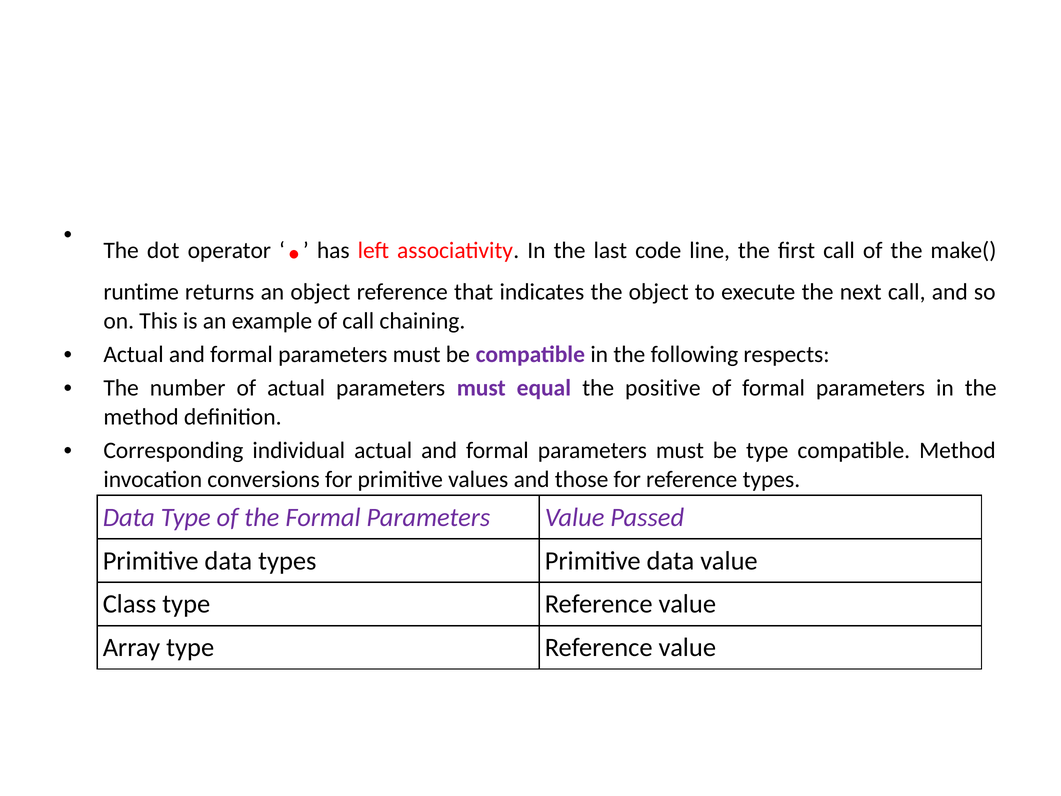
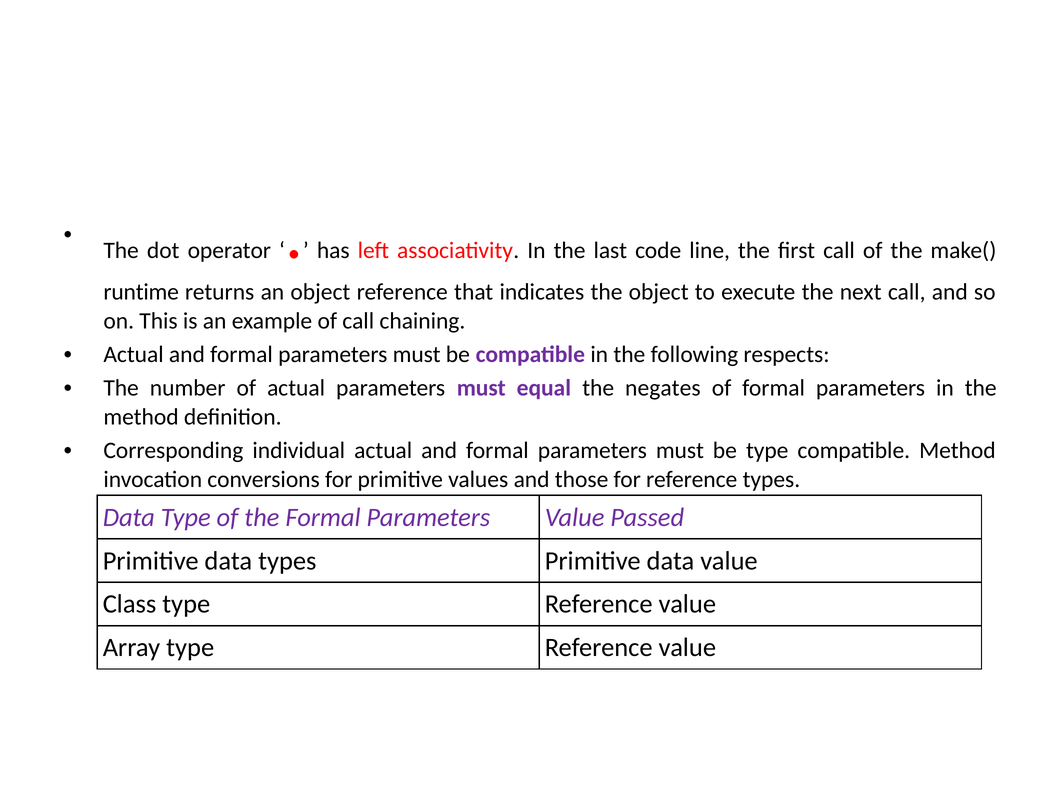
positive: positive -> negates (663, 388)
